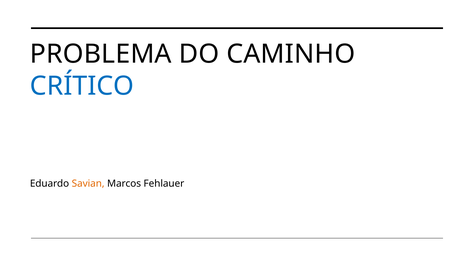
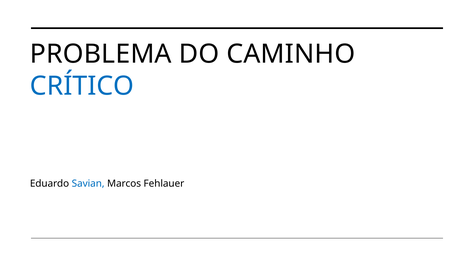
Savian colour: orange -> blue (88, 184)
